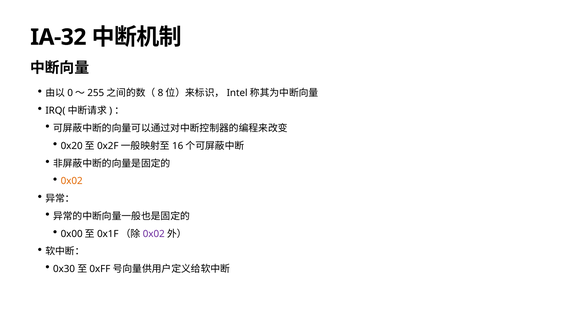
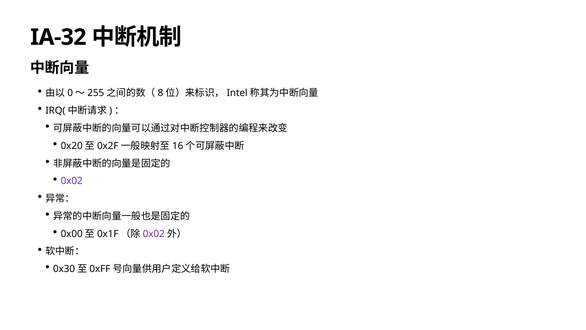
0x02 colour: orange -> purple (72, 181)
